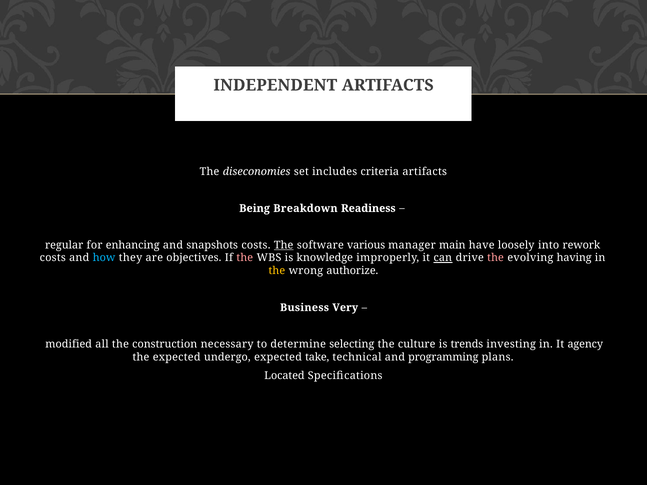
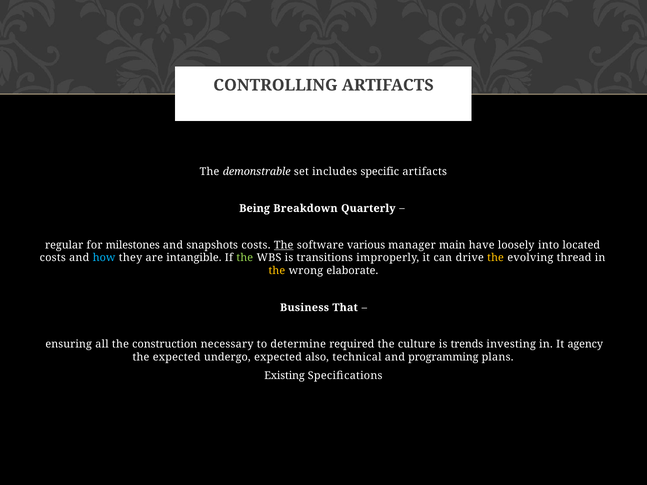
INDEPENDENT: INDEPENDENT -> CONTROLLING (275, 85)
diseconomies: diseconomies -> demonstrable (257, 172)
criteria: criteria -> specific (380, 172)
Readiness: Readiness -> Quarterly (368, 208)
enhancing: enhancing -> milestones (133, 245)
rework: rework -> located (581, 245)
objectives: objectives -> intangible (194, 258)
the colour: pink -> light green (245, 258)
knowledge: knowledge -> transitions (325, 258)
can underline: present -> none (443, 258)
the colour: pink -> yellow (496, 258)
having: having -> thread (574, 258)
authorize: authorize -> elaborate (352, 271)
Very: Very -> That (345, 308)
modified: modified -> ensuring (69, 344)
selecting: selecting -> required (352, 344)
take: take -> also (317, 357)
Located: Located -> Existing (285, 376)
